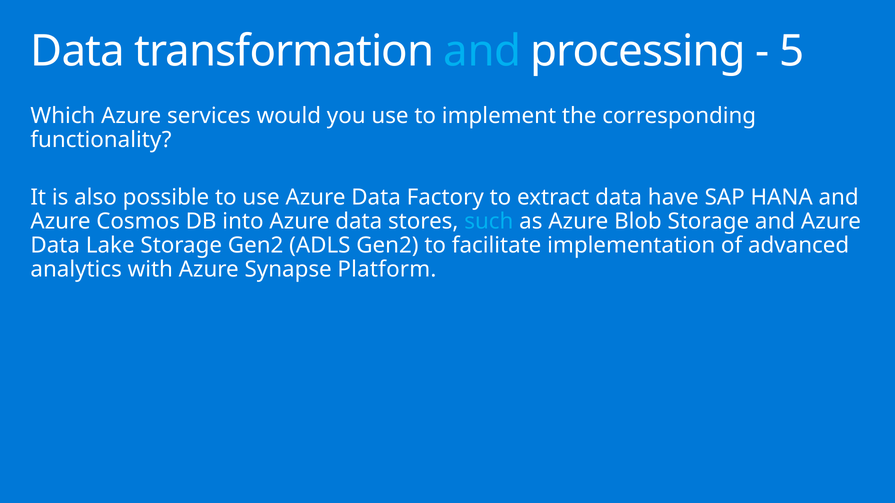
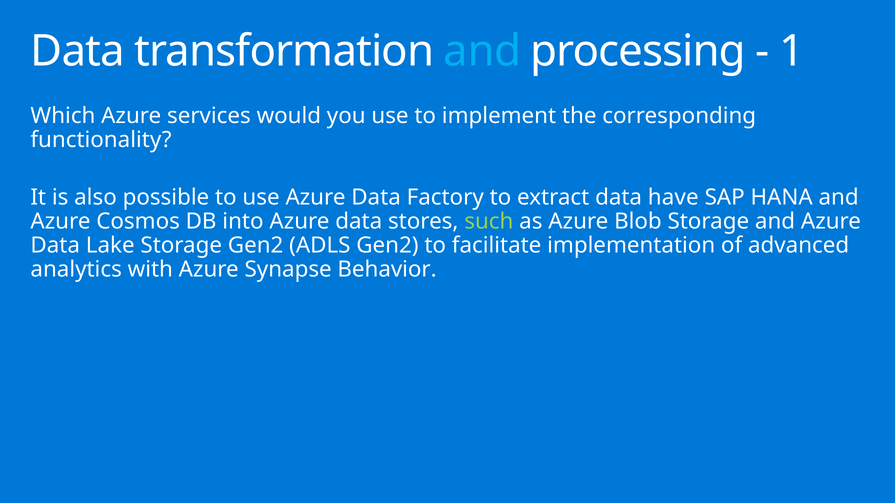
5: 5 -> 1 (792, 51)
such colour: light blue -> light green (489, 221)
Platform: Platform -> Behavior (387, 270)
